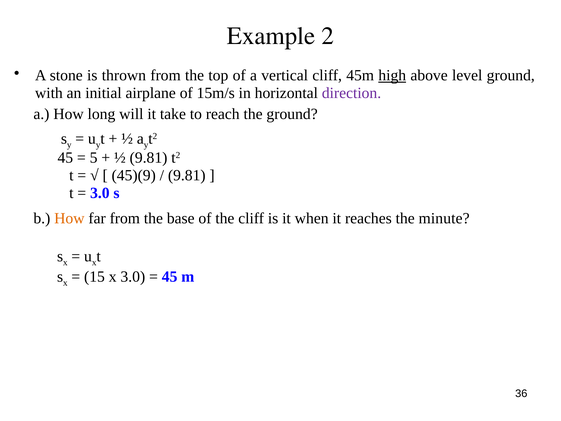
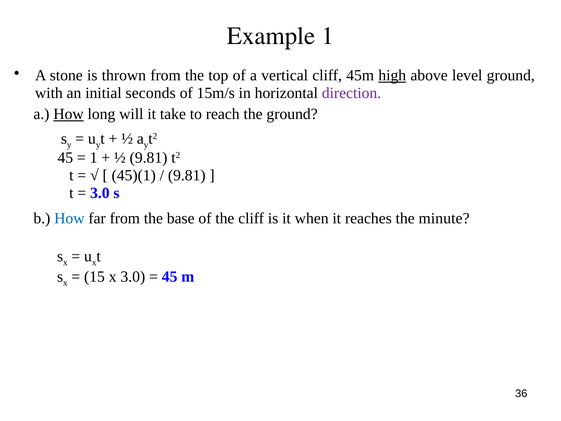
Example 2: 2 -> 1 (328, 36)
airplane: airplane -> seconds (151, 93)
How underline: none -> present (69, 114)
5: 5 -> 1 (94, 157)
45)(9: 45)(9 -> 45)(1 (134, 175)
How colour: orange -> blue (69, 218)
